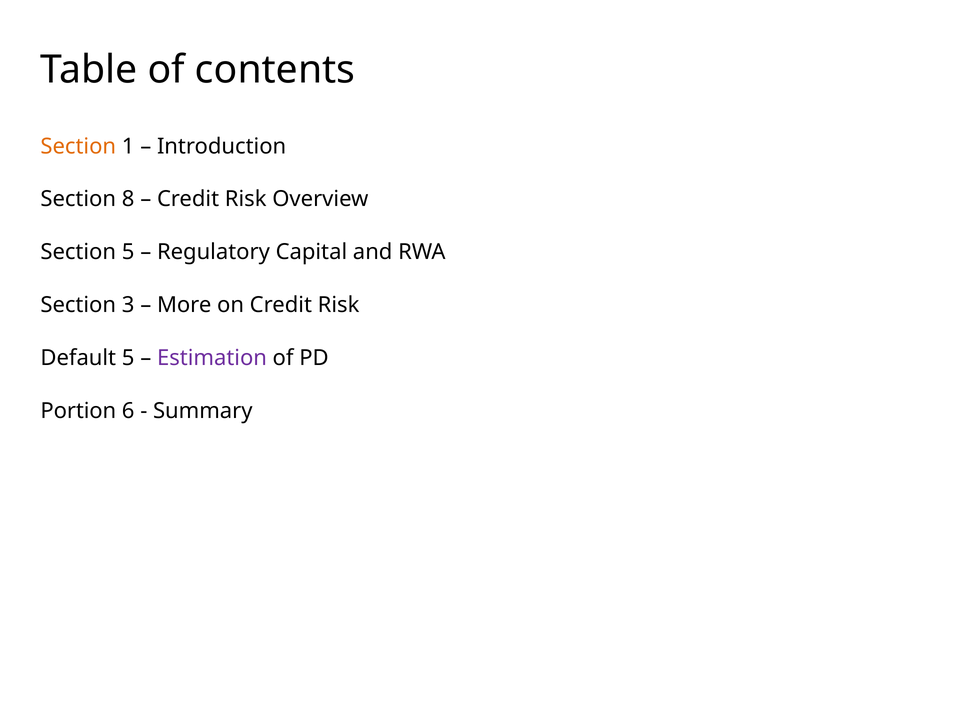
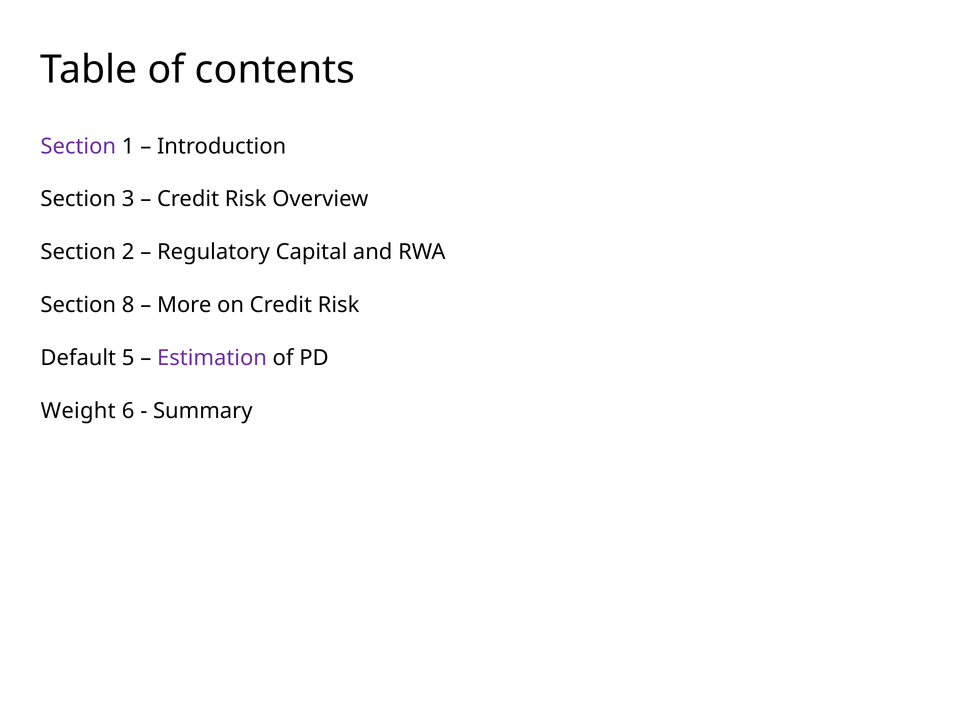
Section colour: orange -> purple (78, 146)
8: 8 -> 3 (128, 199)
Section 5: 5 -> 2 (128, 252)
3: 3 -> 8 (128, 305)
Portion: Portion -> Weight (78, 411)
